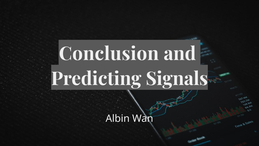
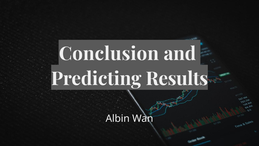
Signals: Signals -> Results (177, 79)
